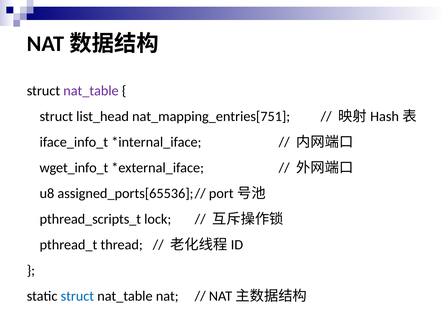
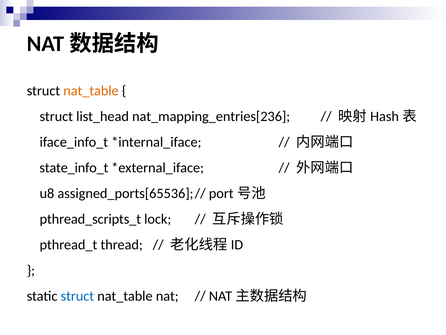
nat_table colour: purple -> orange (91, 91)
nat_mapping_entries[751: nat_mapping_entries[751 -> nat_mapping_entries[236 (211, 116)
wget_info_t: wget_info_t -> state_info_t (74, 168)
